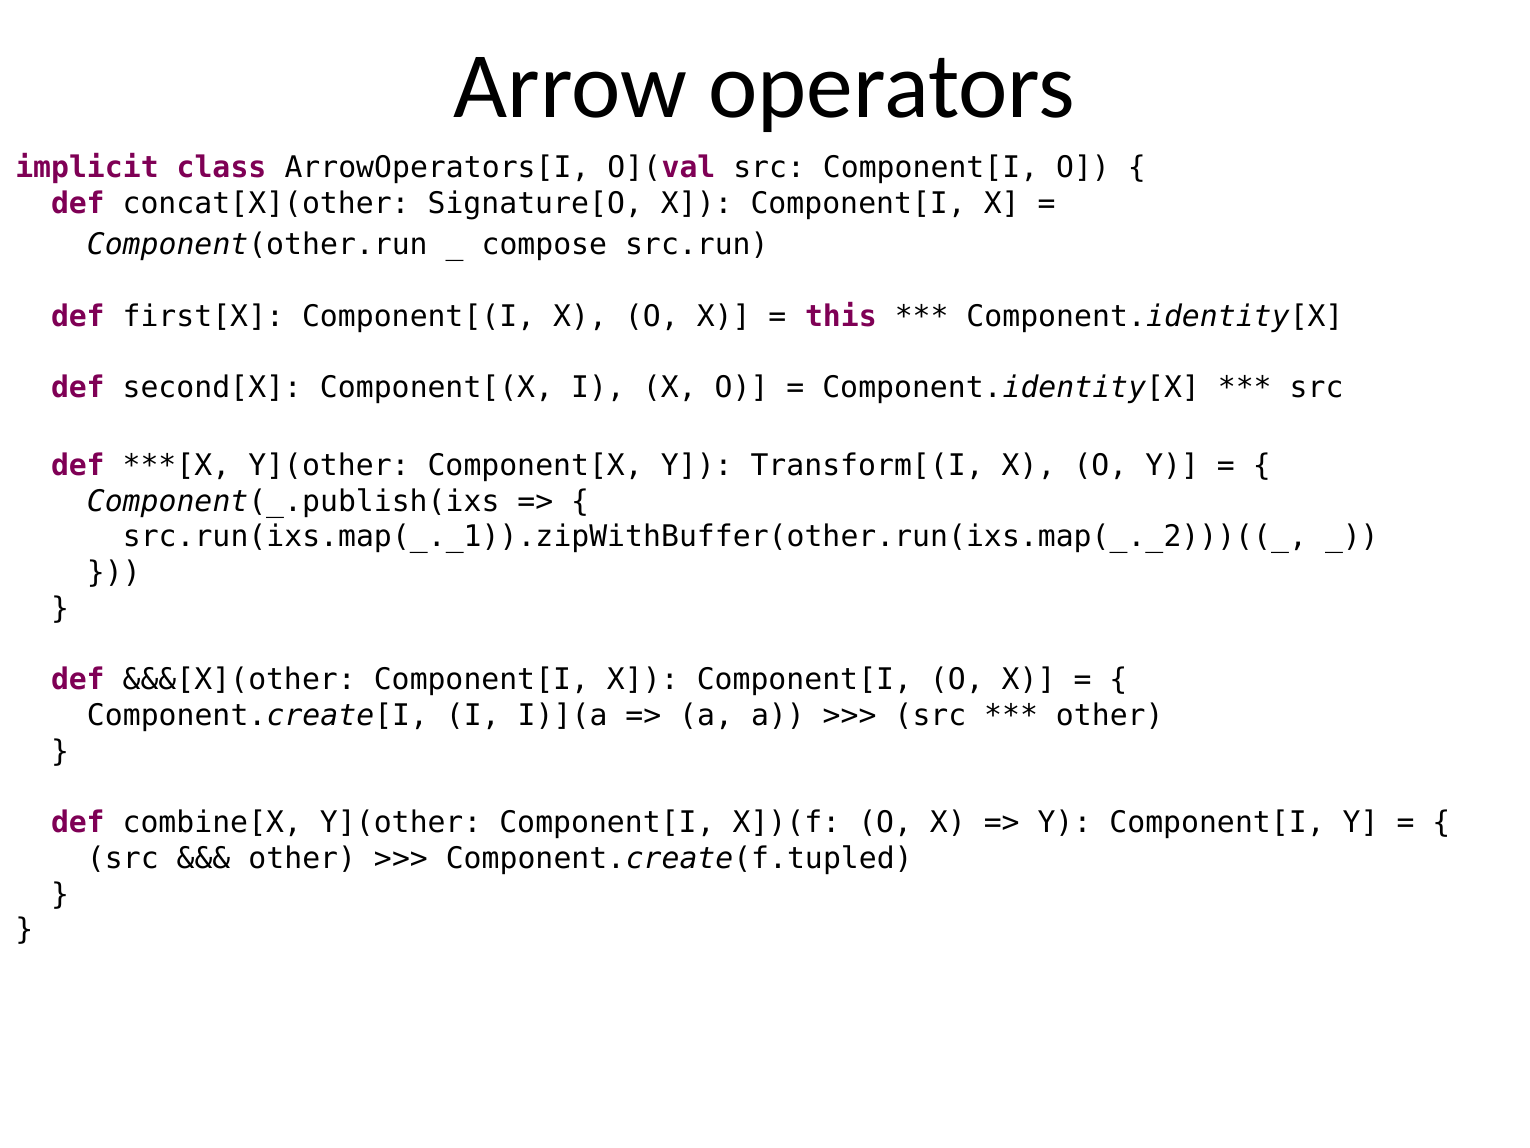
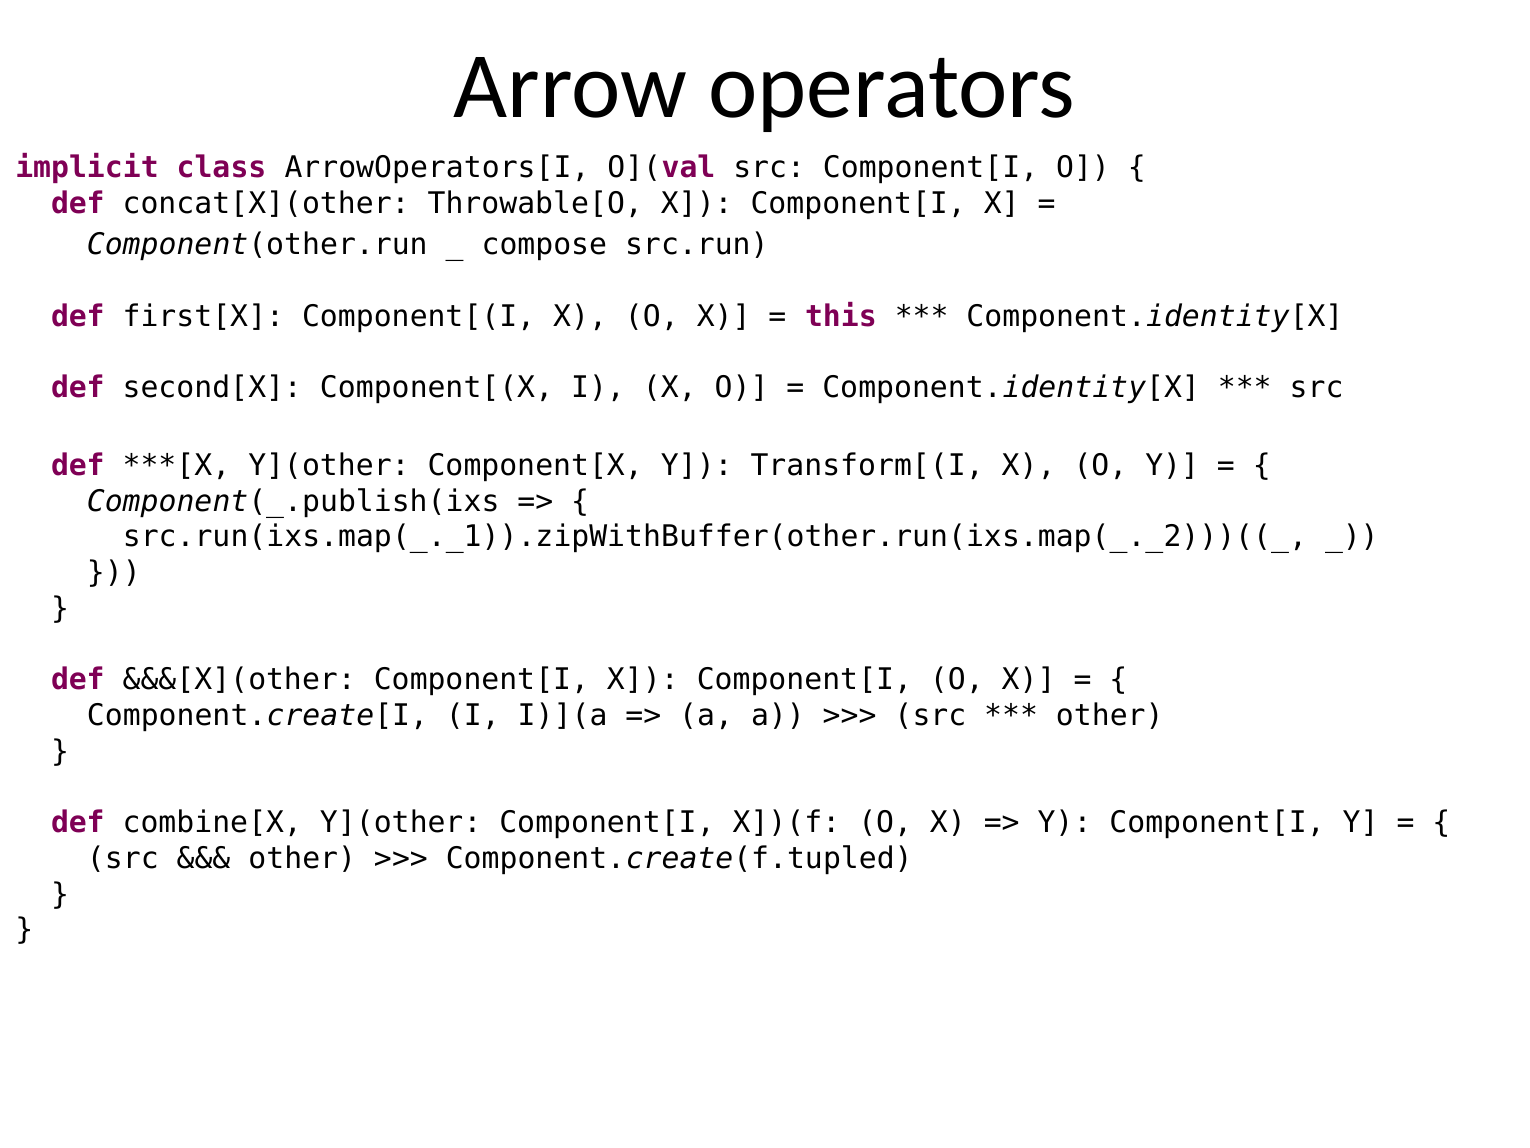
Signature[O: Signature[O -> Throwable[O (535, 203)
